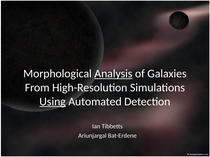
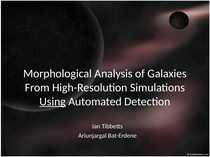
Analysis underline: present -> none (114, 74)
